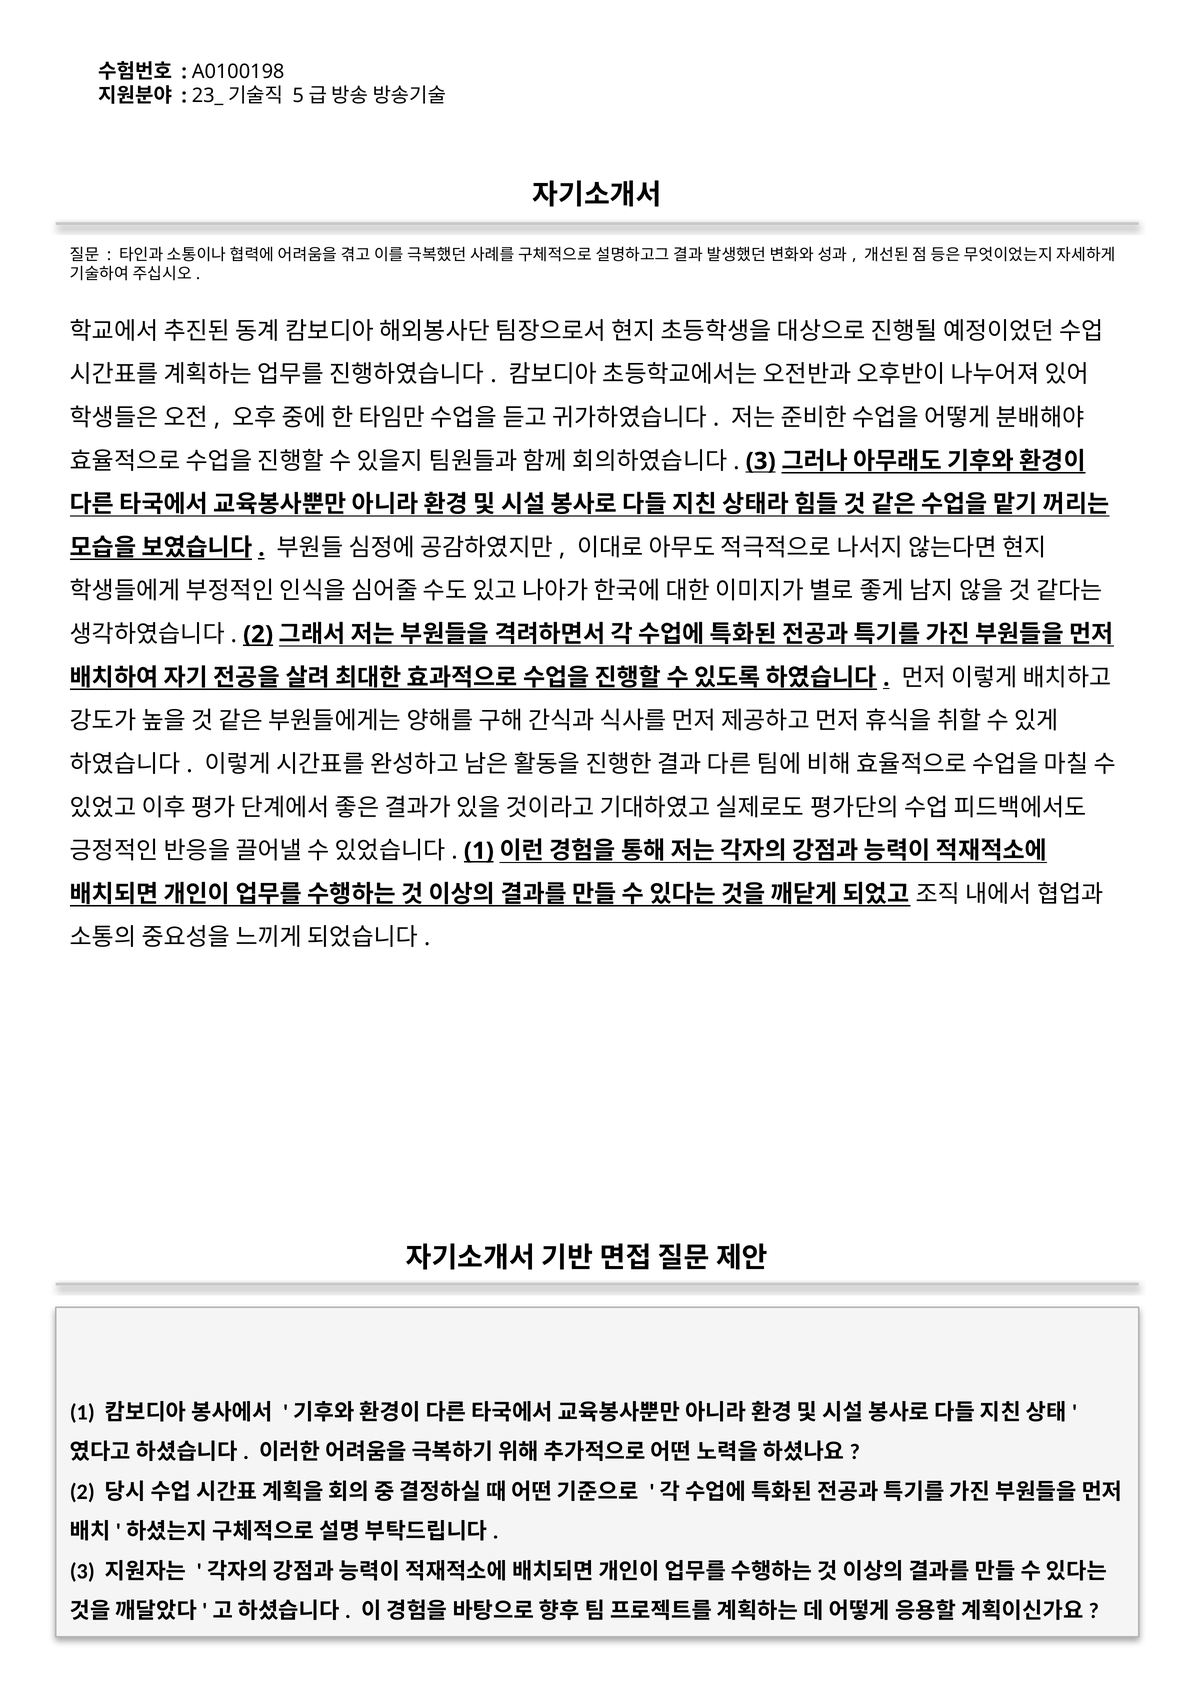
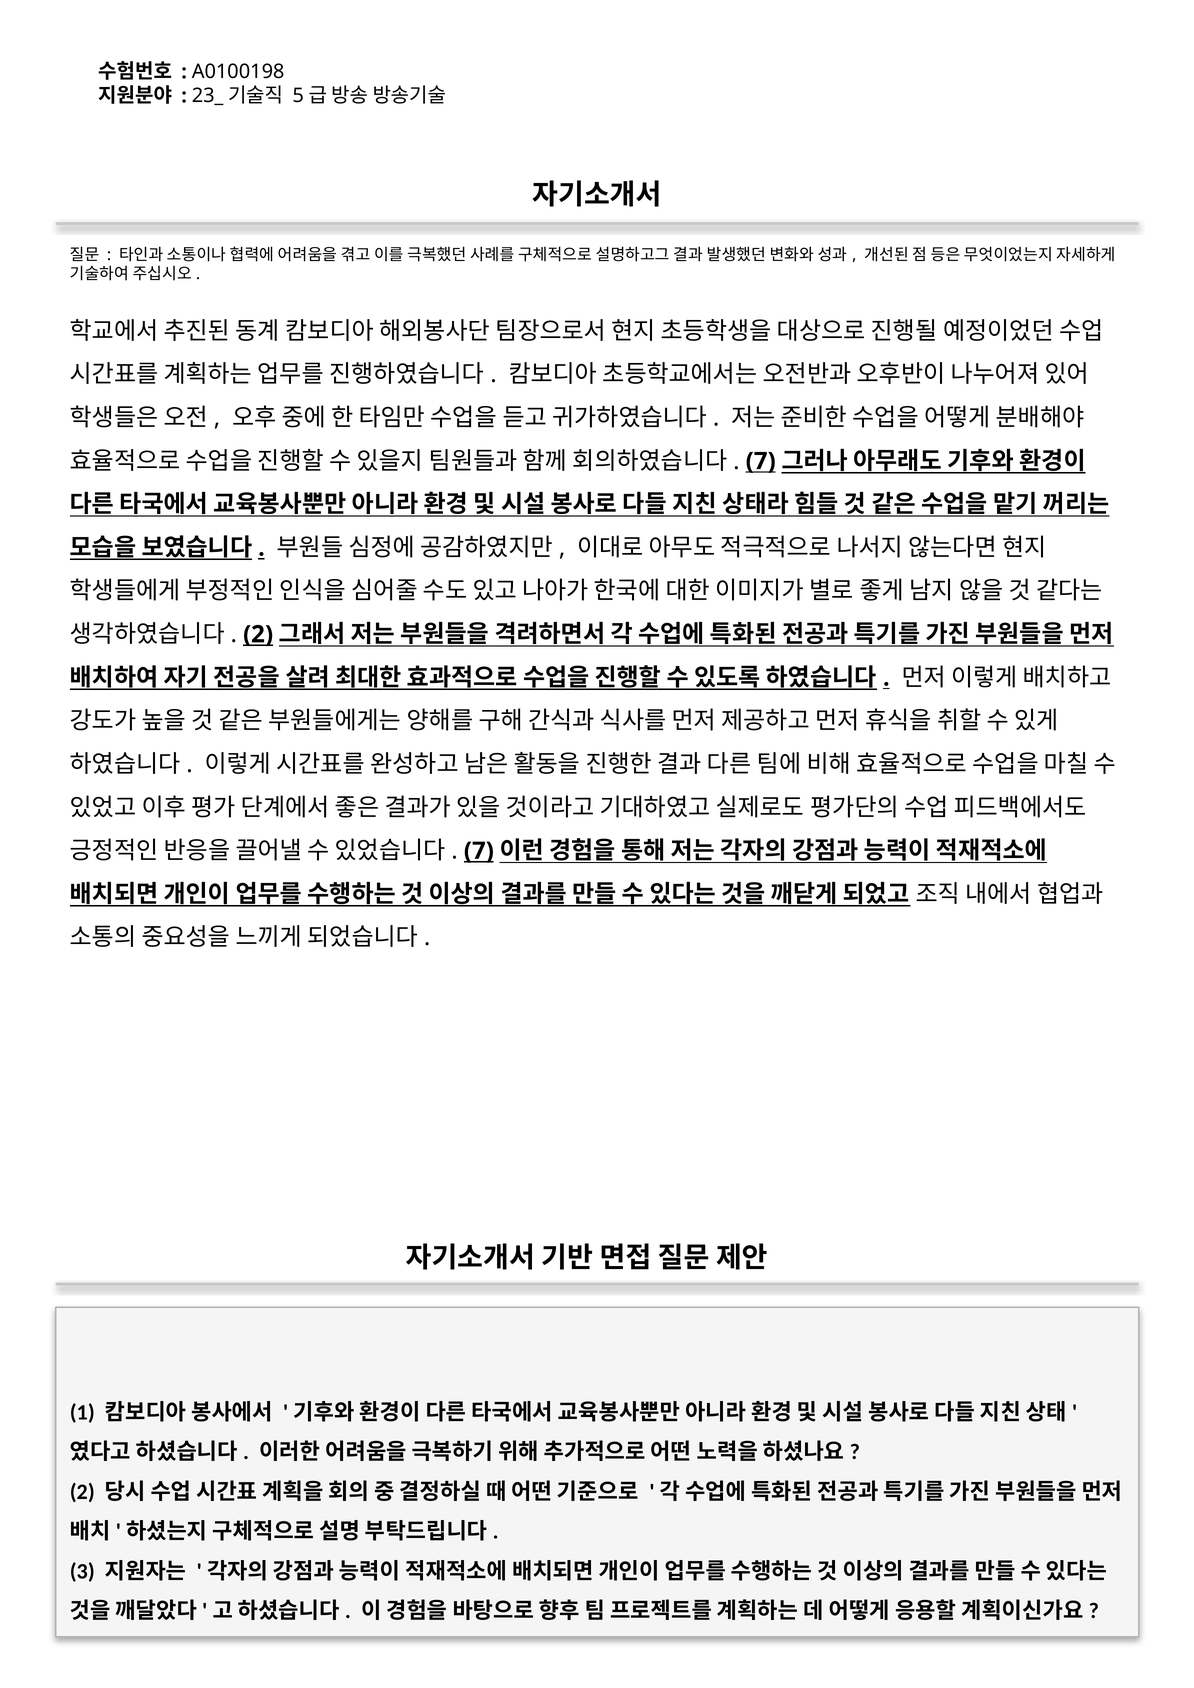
3: 3 -> 7 (761, 461)
1: 1 -> 7 (479, 851)
